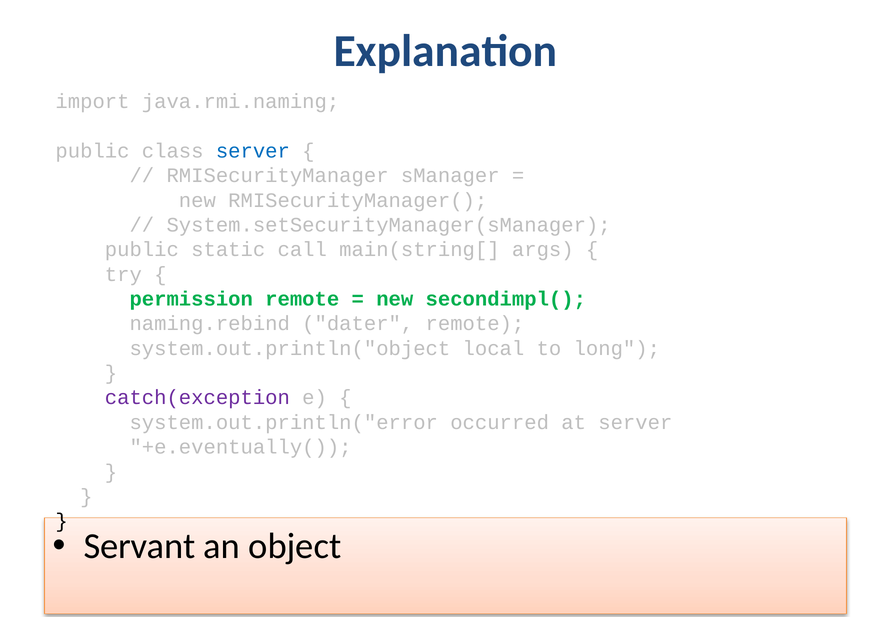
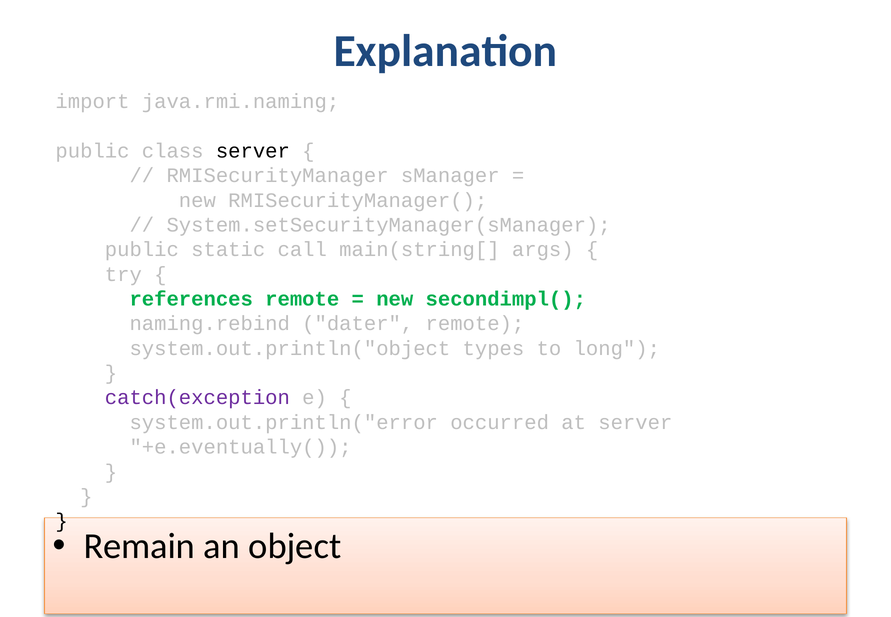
server colour: blue -> black (253, 151)
permission: permission -> references (191, 299)
local: local -> types (493, 348)
Servant: Servant -> Remain (139, 546)
